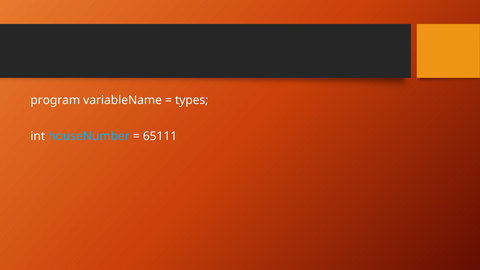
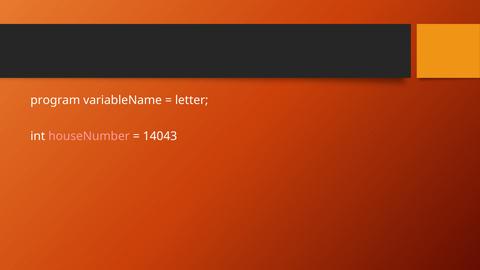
types: types -> letter (192, 100)
houseNumber colour: light blue -> pink (89, 136)
65111: 65111 -> 14043 (160, 136)
